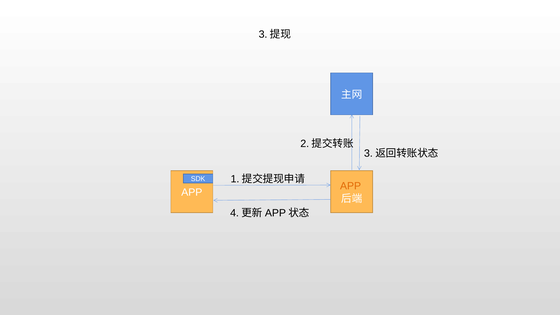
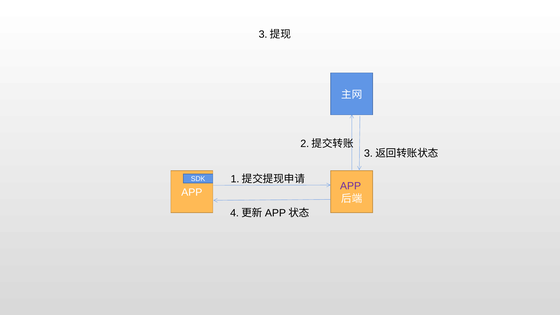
APP colour: orange -> purple (351, 186)
